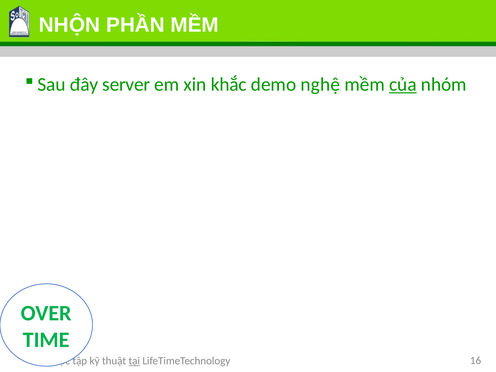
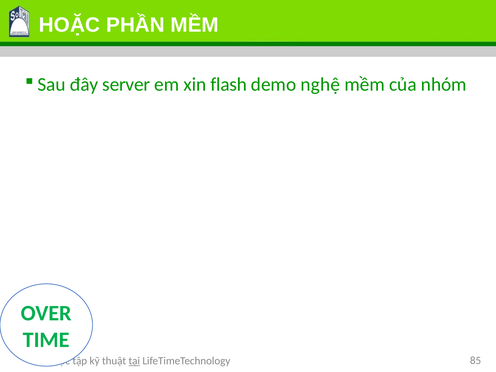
NHỘN: NHỘN -> HOẶC (70, 25)
khắc: khắc -> flash (229, 85)
của underline: present -> none (403, 85)
16: 16 -> 85 (476, 361)
